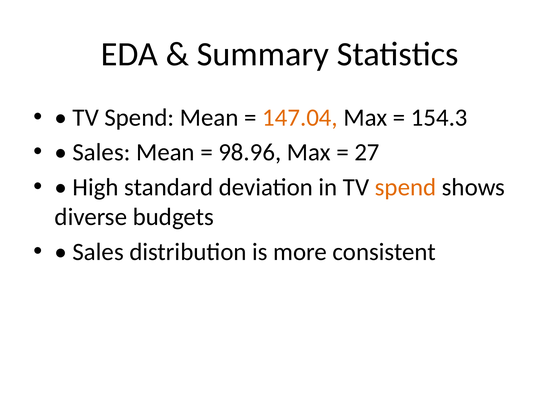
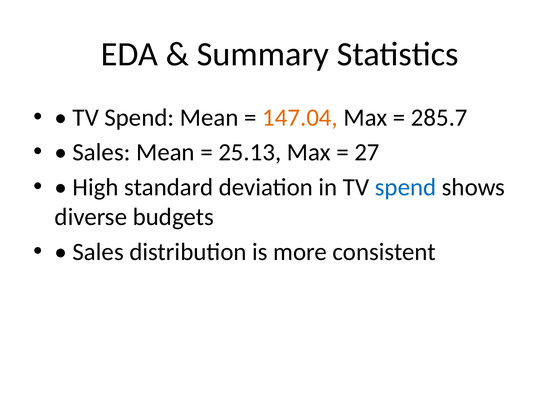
154.3: 154.3 -> 285.7 (439, 117)
98.96: 98.96 -> 25.13 (250, 152)
spend colour: orange -> blue (406, 187)
